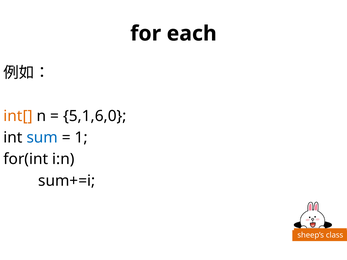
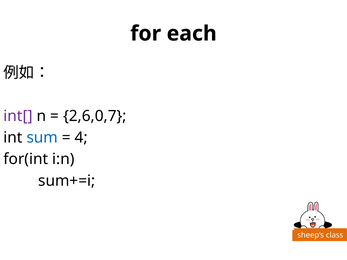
int[ colour: orange -> purple (18, 116)
5,1,6,0: 5,1,6,0 -> 2,6,0,7 (95, 116)
1: 1 -> 4 (81, 138)
